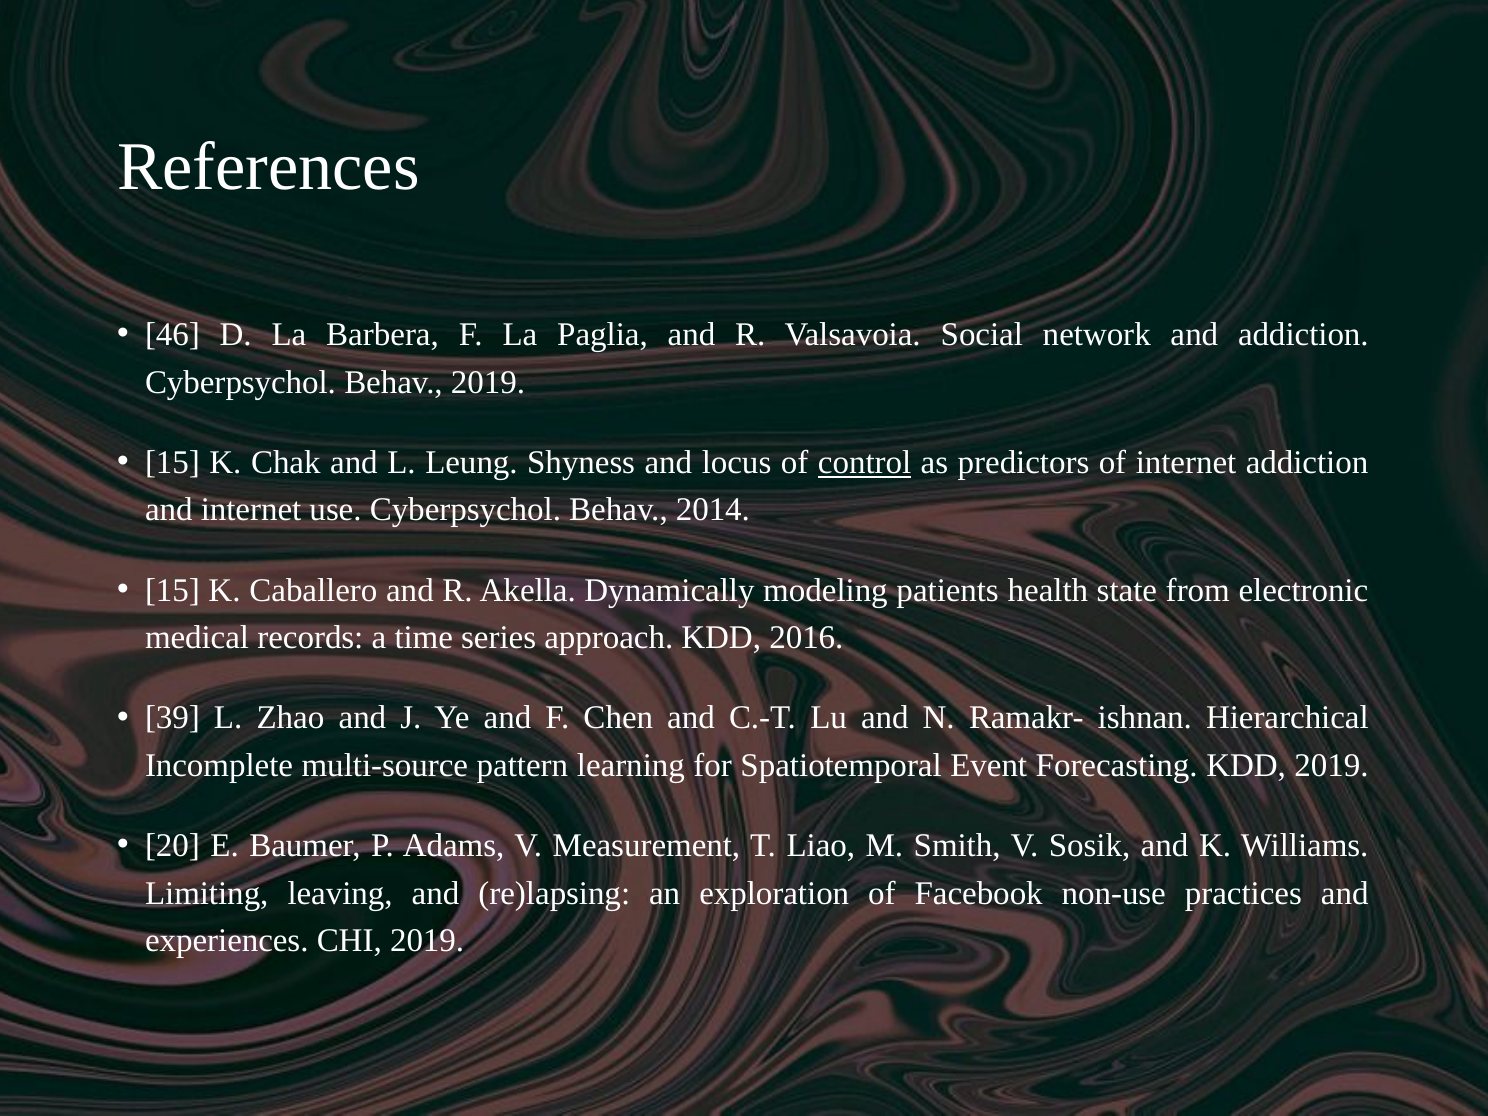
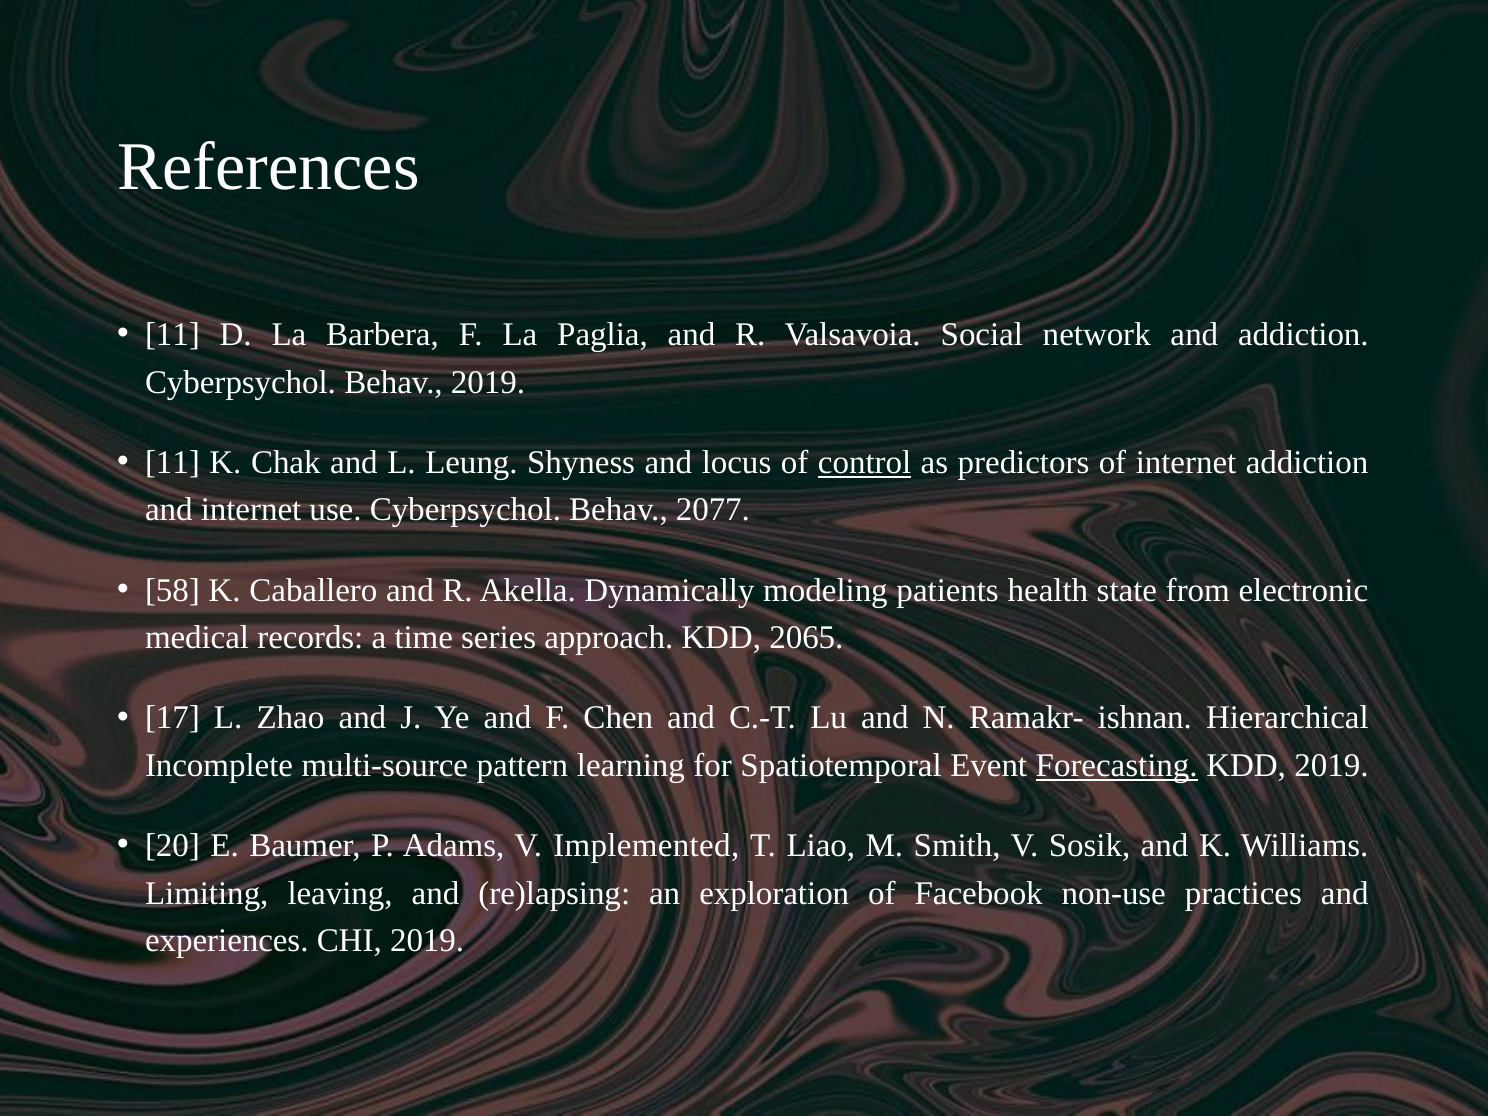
46: 46 -> 11 (172, 335)
15: 15 -> 11 (172, 462)
2014: 2014 -> 2077 (713, 510)
15: 15 -> 58 (172, 590)
2016: 2016 -> 2065 (806, 638)
39: 39 -> 17 (172, 718)
Forecasting underline: none -> present (1117, 766)
Measurement: Measurement -> Implemented (646, 846)
